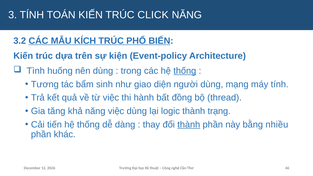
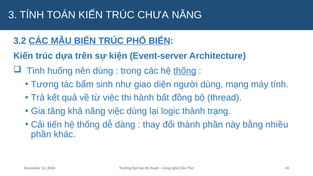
CLICK: CLICK -> CHƯA (153, 15)
MẪU KÍCH: KÍCH -> BIẾN (85, 41)
Event-policy: Event-policy -> Event-server (158, 56)
thành underline: present -> none (189, 125)
